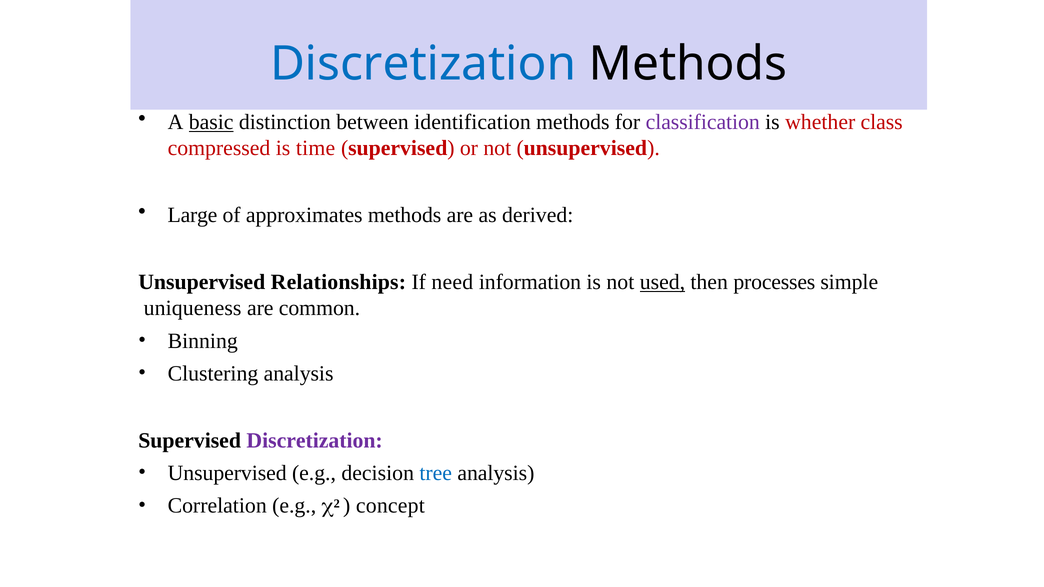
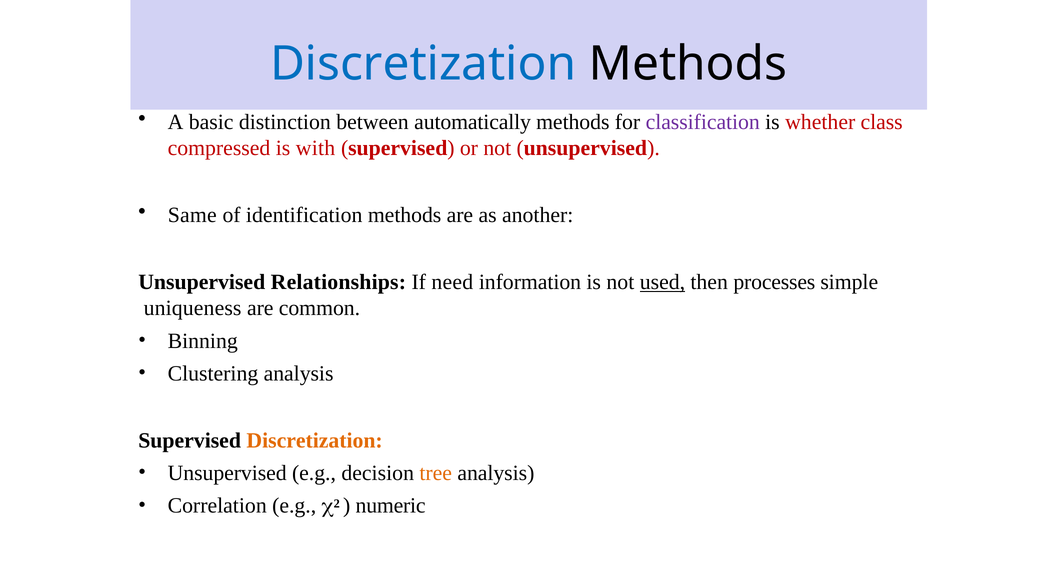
basic underline: present -> none (211, 122)
identification: identification -> automatically (473, 122)
time: time -> with (316, 148)
Large: Large -> Same (192, 215)
approximates: approximates -> identification (304, 215)
derived: derived -> another (538, 215)
Discretization colour: purple -> orange (315, 441)
tree colour: blue -> orange (436, 473)
concept: concept -> numeric (391, 506)
